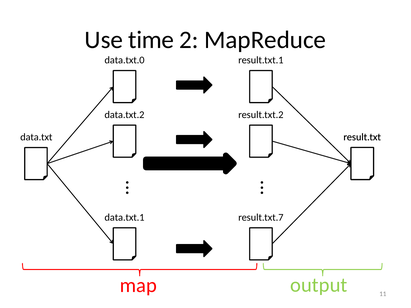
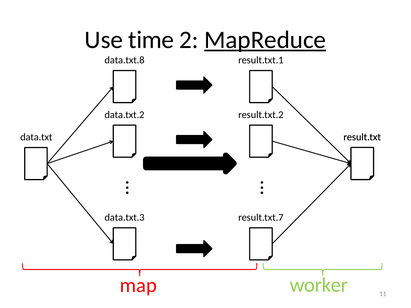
MapReduce underline: none -> present (265, 40)
data.txt.0: data.txt.0 -> data.txt.8 (125, 60)
data.txt.1: data.txt.1 -> data.txt.3 (125, 218)
output: output -> worker (319, 285)
